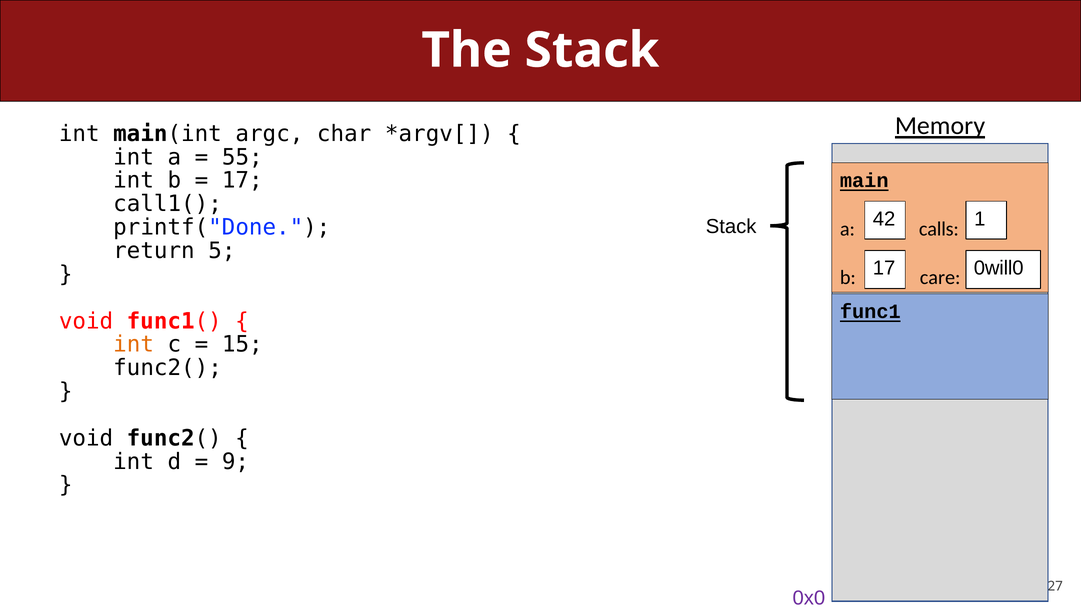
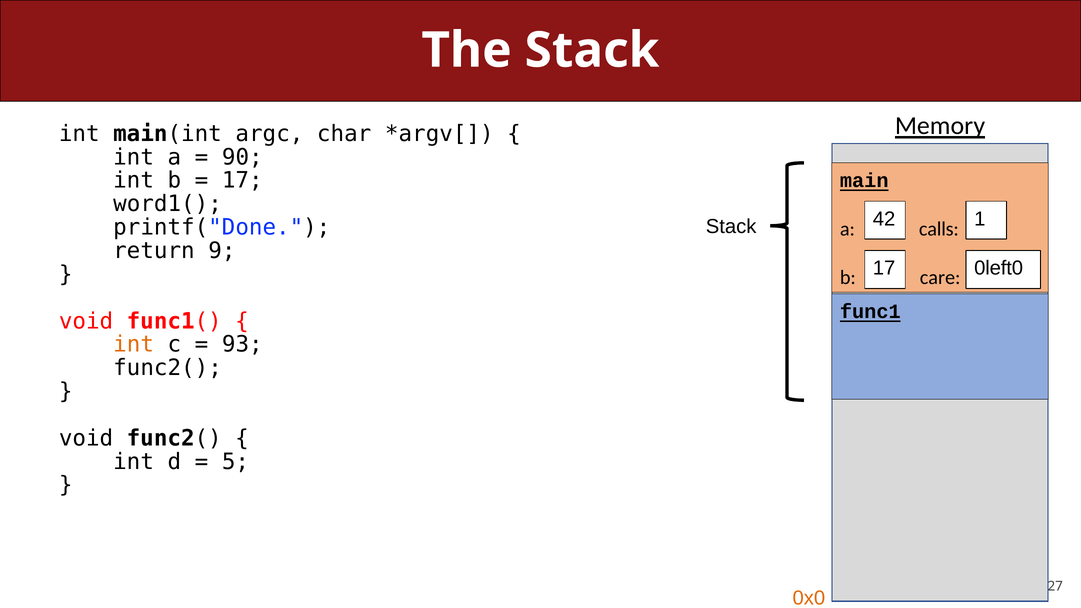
55: 55 -> 90 (242, 157)
call1(: call1( -> word1( (168, 204)
5: 5 -> 9 (222, 251)
0will0: 0will0 -> 0left0 (999, 268)
15: 15 -> 93 (242, 345)
9: 9 -> 5 (235, 462)
0x0 colour: purple -> orange (809, 598)
